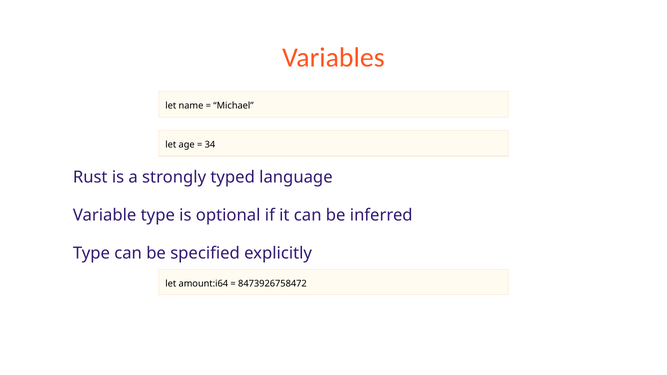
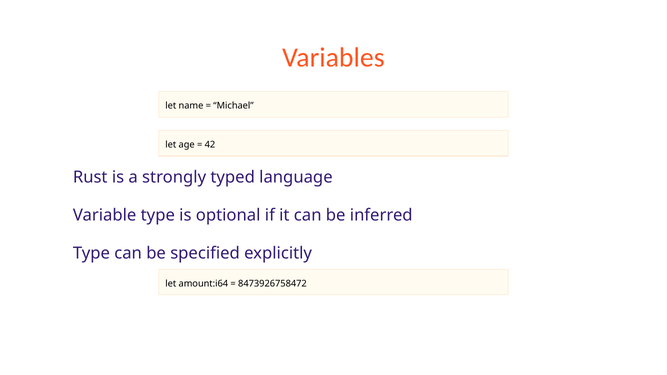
34: 34 -> 42 (210, 145)
